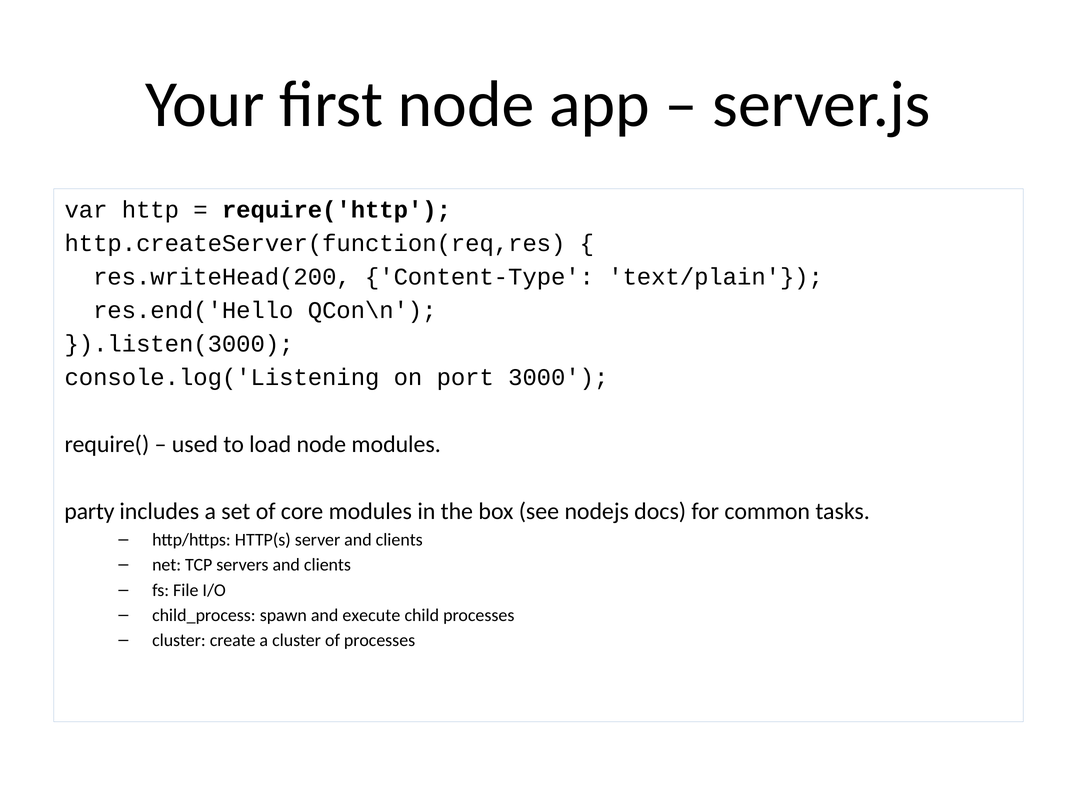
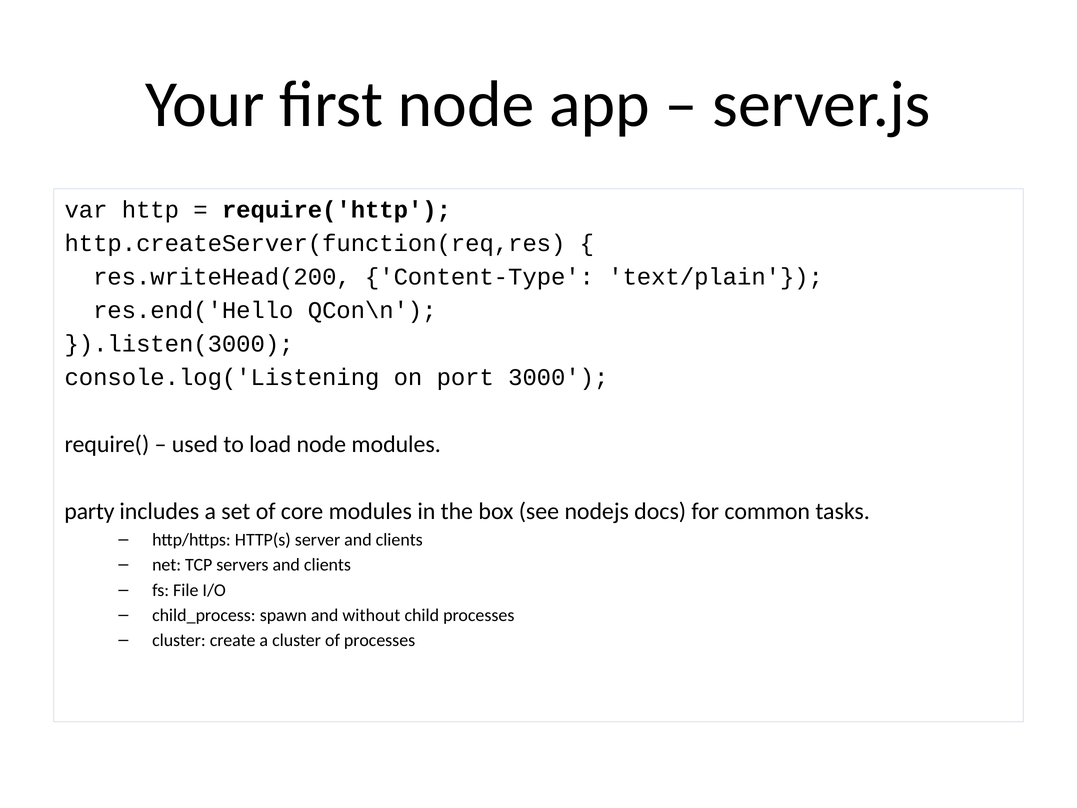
execute: execute -> without (371, 615)
